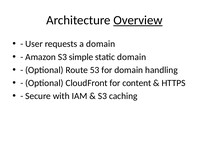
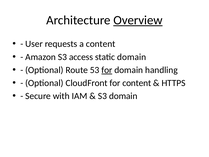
a domain: domain -> content (101, 44)
simple: simple -> access (81, 57)
for underline: none -> present (107, 70)
S3 caching: caching -> domain (123, 96)
